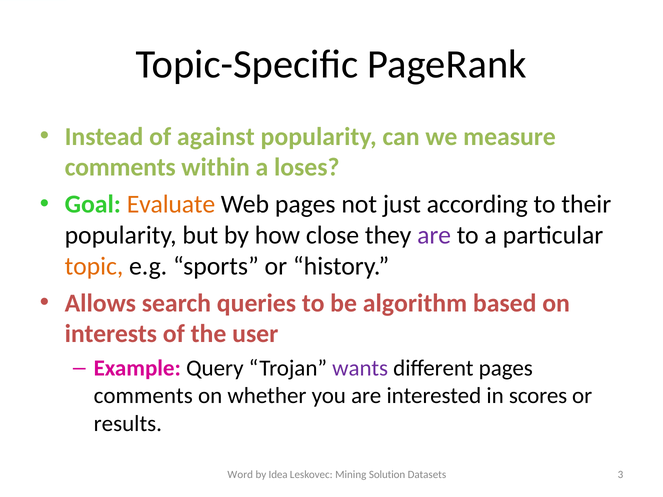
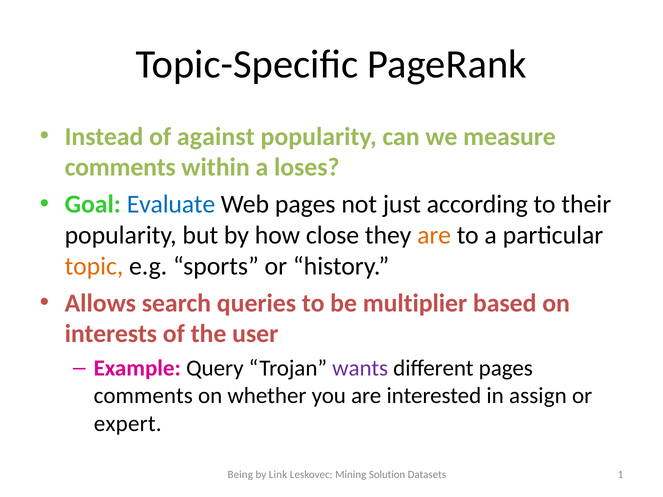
Evaluate colour: orange -> blue (171, 204)
are colour: purple -> orange (434, 235)
algorithm: algorithm -> multiplier (415, 303)
scores: scores -> assign (538, 396)
results: results -> expert (128, 424)
Word: Word -> Being (240, 475)
Idea: Idea -> Link (278, 475)
3: 3 -> 1 (620, 475)
